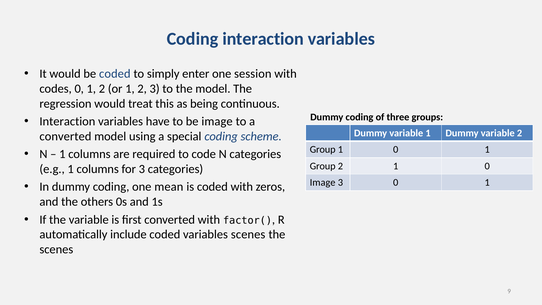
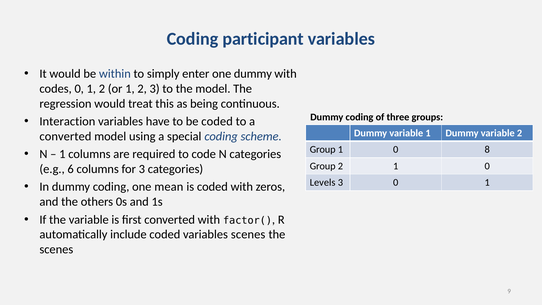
Coding interaction: interaction -> participant (263, 39)
be coded: coded -> within (115, 74)
one session: session -> dummy (253, 74)
be image: image -> coded (217, 121)
1 0 1: 1 -> 8 (487, 149)
e.g 1: 1 -> 6 (71, 169)
Image: Image -> Levels (323, 182)
